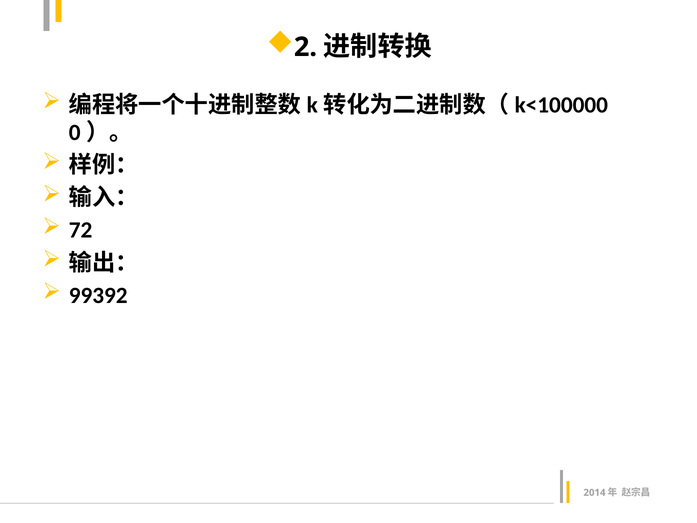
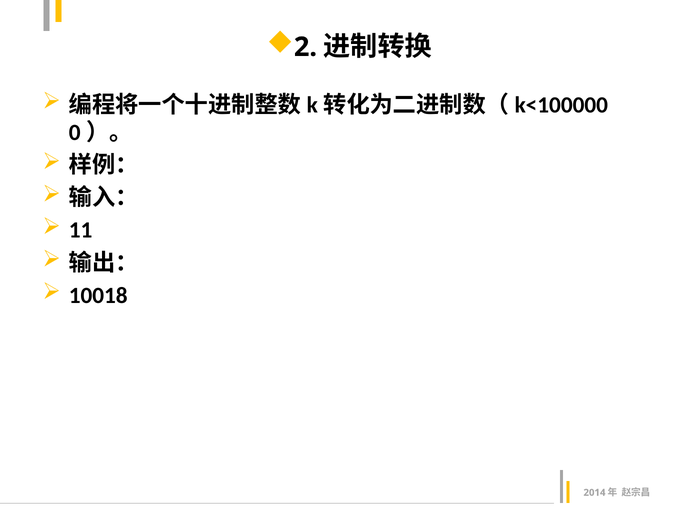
72: 72 -> 11 (81, 230)
99392: 99392 -> 10018 (98, 295)
